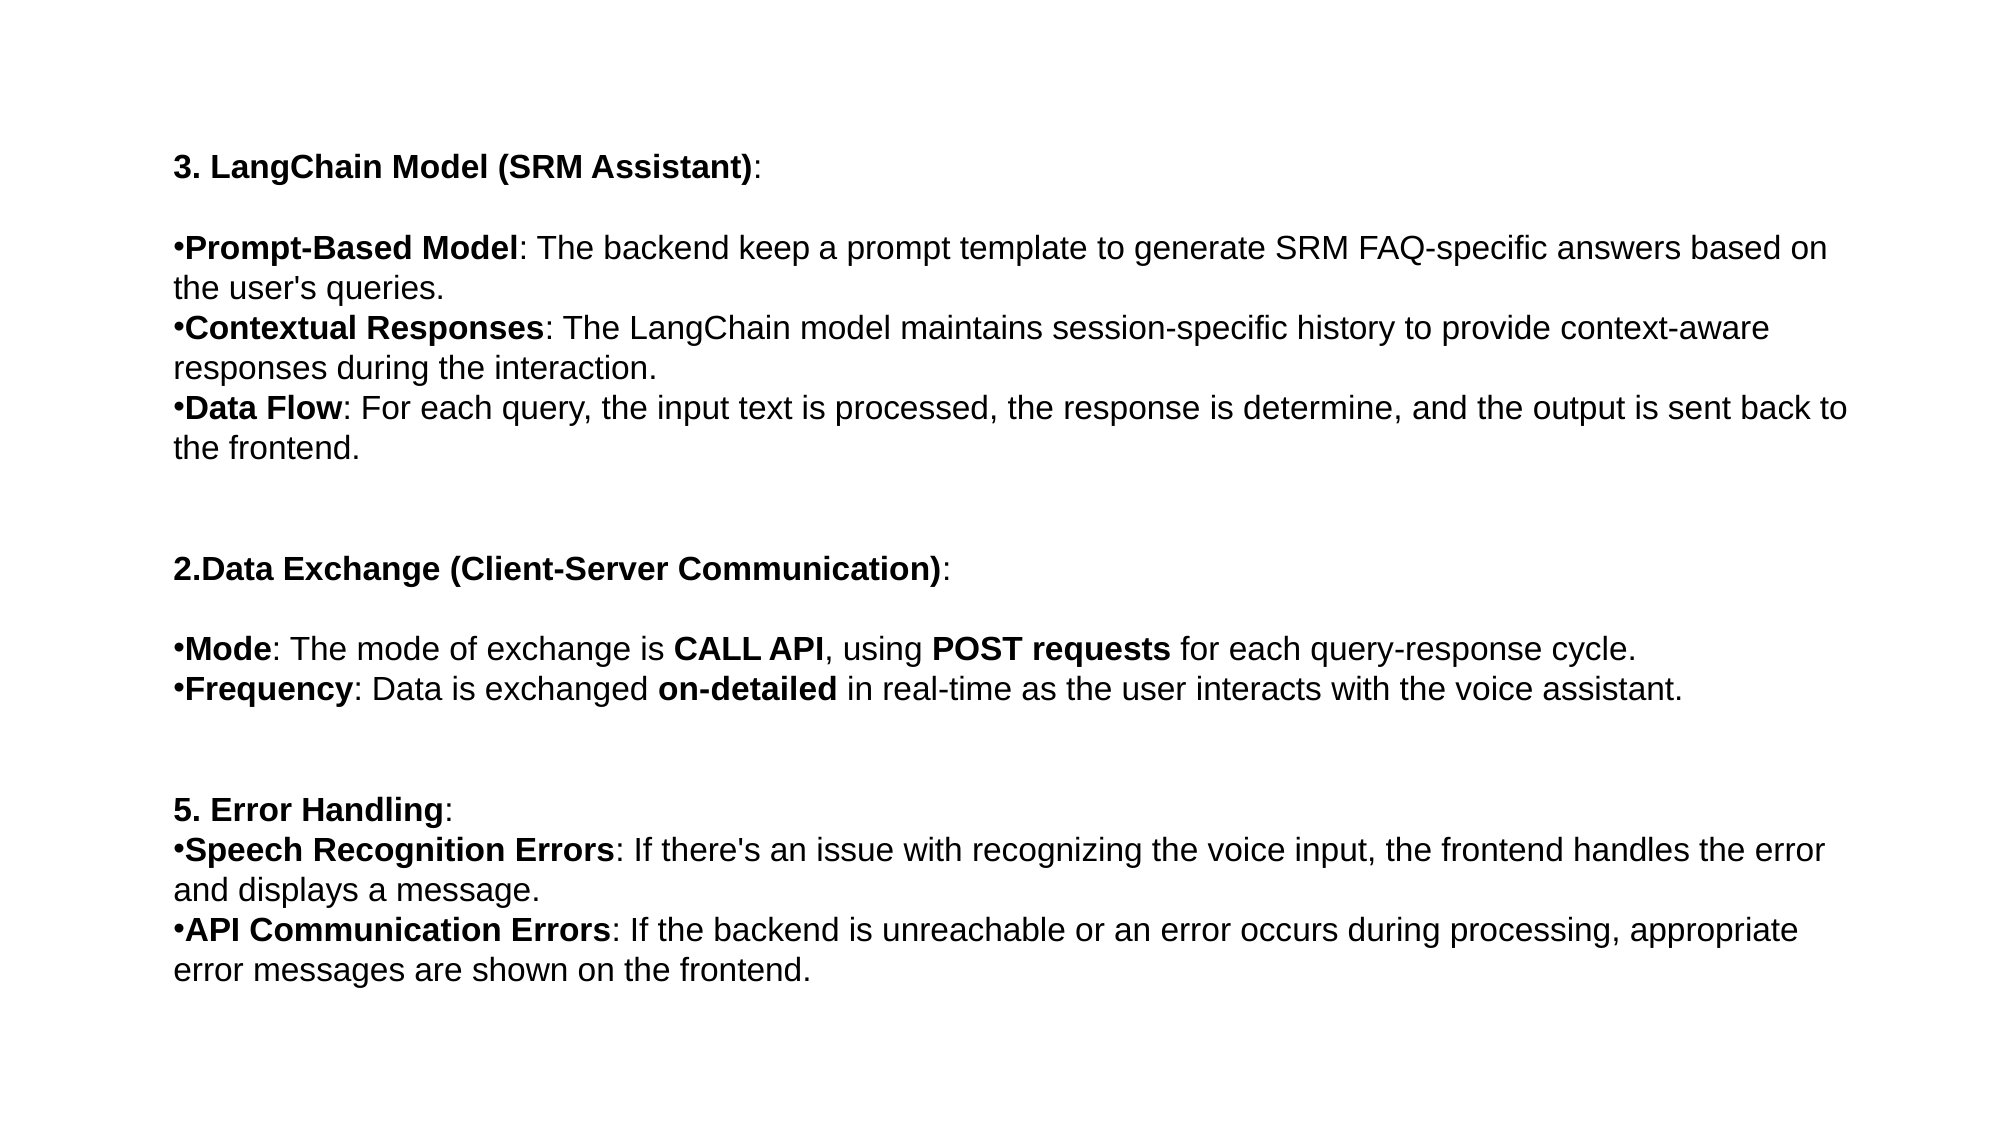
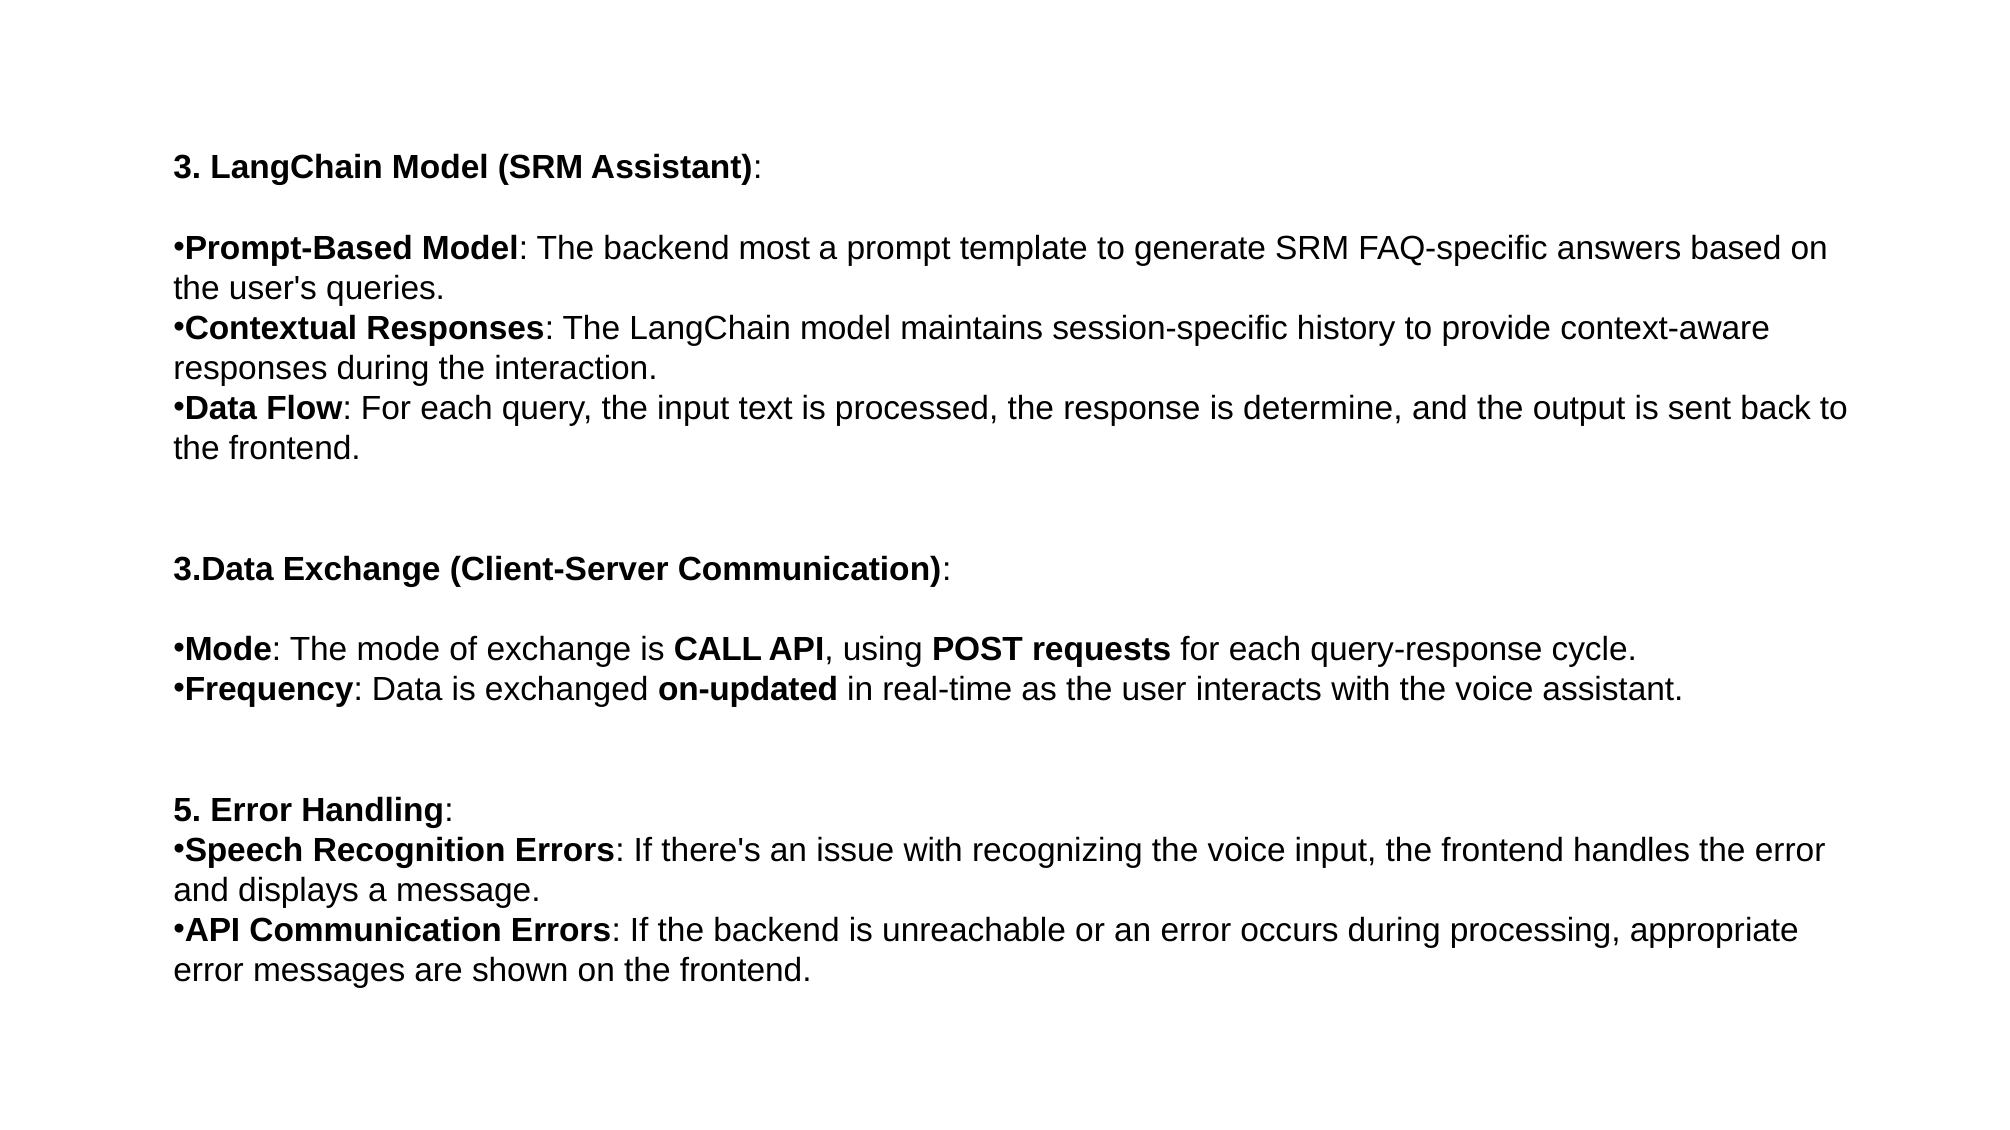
keep: keep -> most (774, 248)
2.Data: 2.Data -> 3.Data (224, 570)
on-detailed: on-detailed -> on-updated (748, 690)
